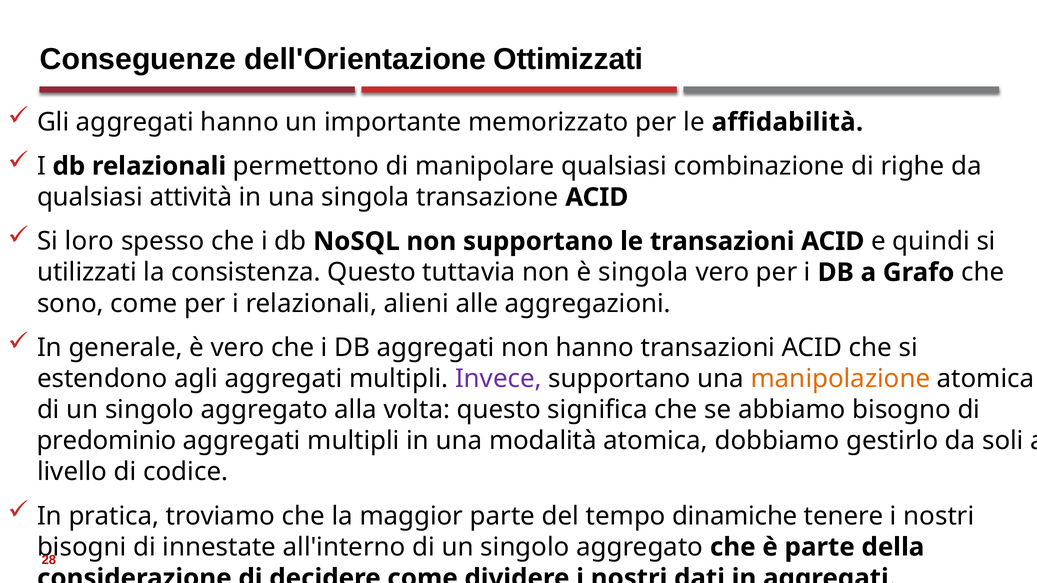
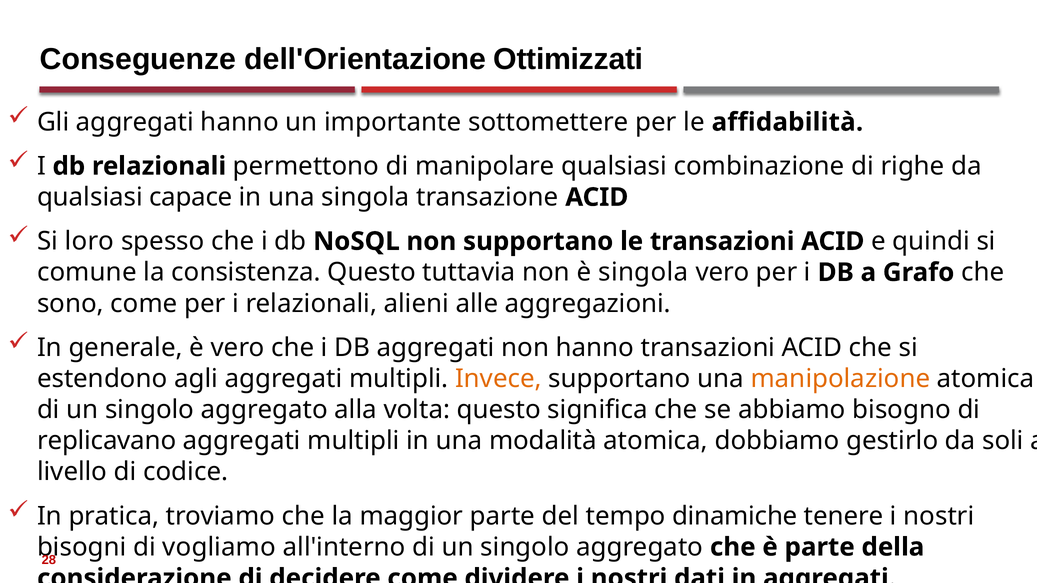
memorizzato: memorizzato -> sottomettere (548, 122)
attività: attività -> capace (191, 197)
utilizzati: utilizzati -> comune (87, 273)
Invece colour: purple -> orange (498, 379)
predominio: predominio -> replicavano (107, 441)
innestate: innestate -> vogliamo (219, 547)
